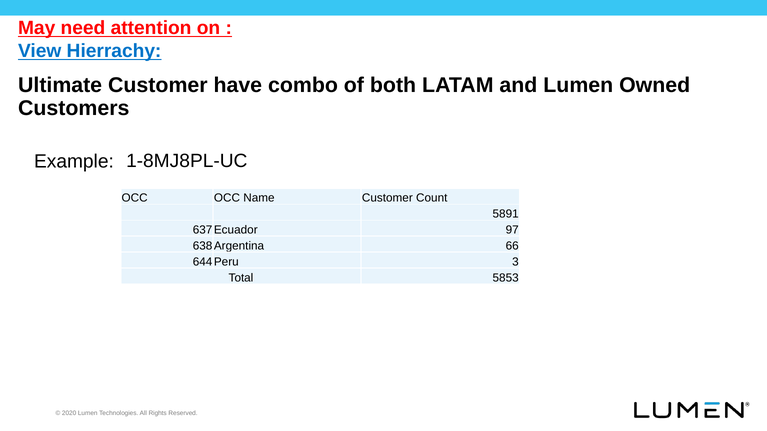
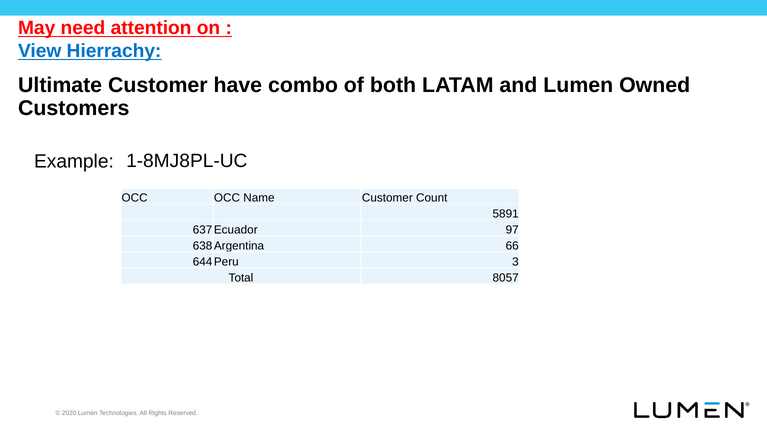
5853: 5853 -> 8057 (506, 278)
